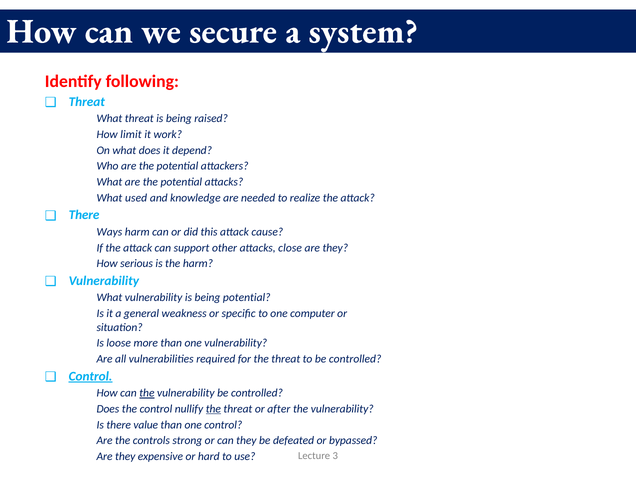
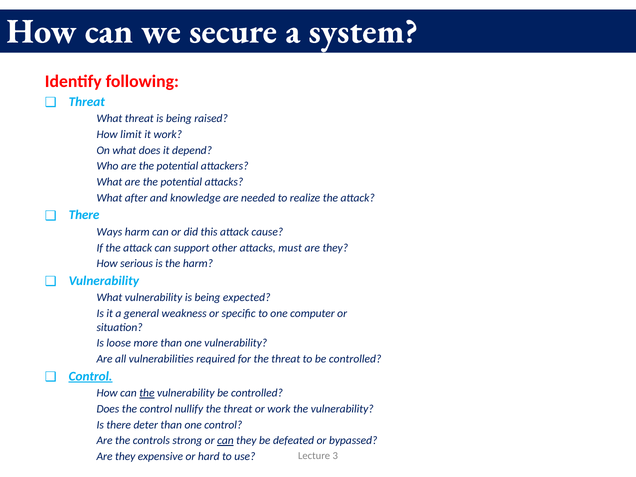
used: used -> after (136, 198)
close: close -> must (290, 248)
being potential: potential -> expected (247, 298)
the underline: present -> none (213, 409)
or after: after -> work (279, 409)
value: value -> deter (146, 425)
can underline: none -> present (225, 441)
